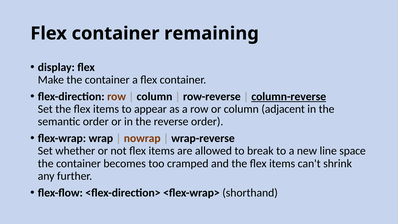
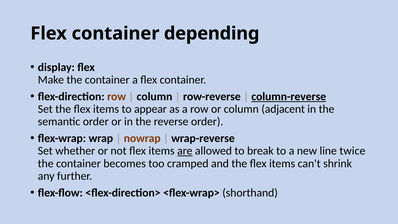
remaining: remaining -> depending (212, 33)
are underline: none -> present (185, 151)
space: space -> twice (352, 151)
